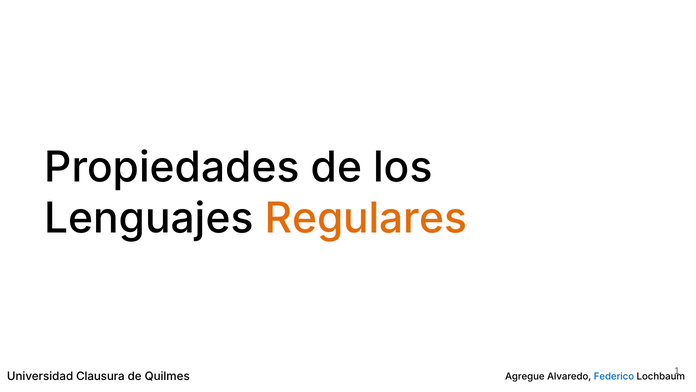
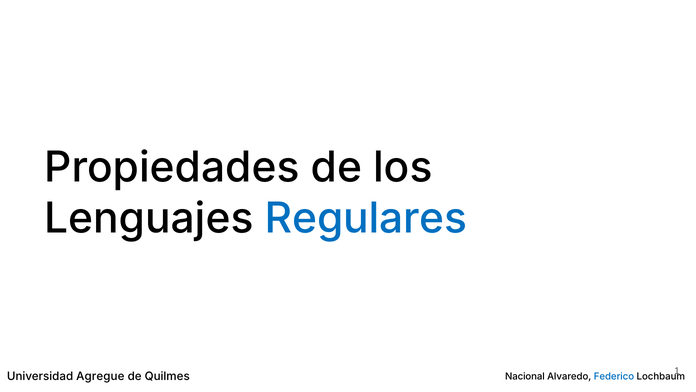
Regulares colour: orange -> blue (366, 218)
Clausura: Clausura -> Agregue (100, 376)
Agregue: Agregue -> Nacional (525, 376)
